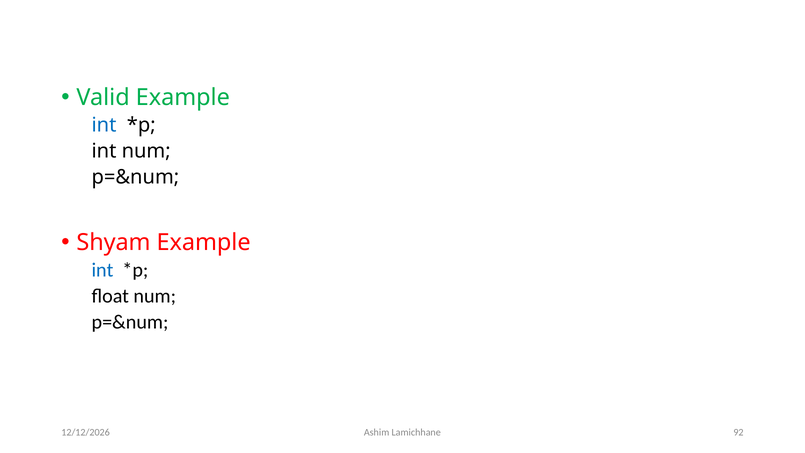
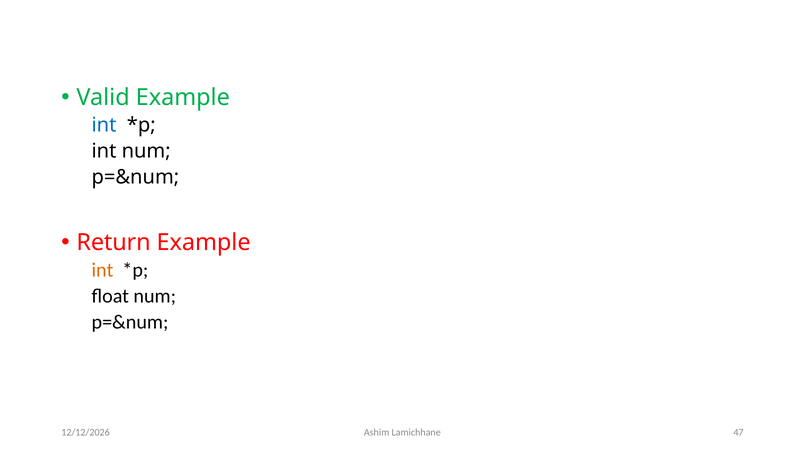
Shyam: Shyam -> Return (114, 242)
int colour: blue -> orange (102, 270)
92: 92 -> 47 (739, 432)
